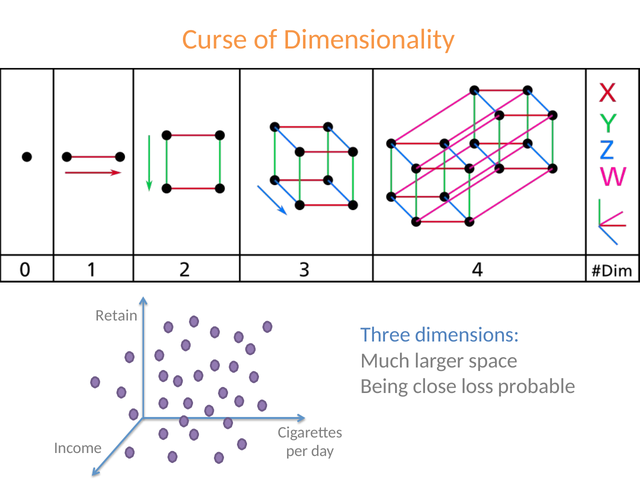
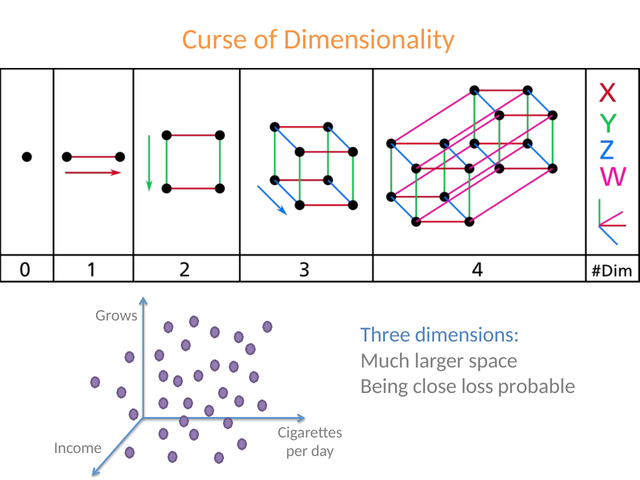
Retain: Retain -> Grows (117, 315)
